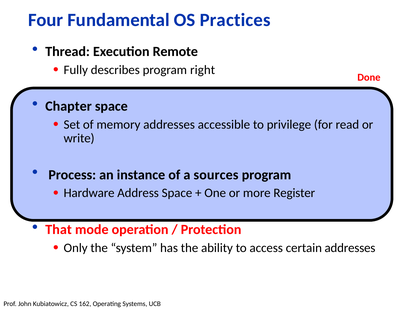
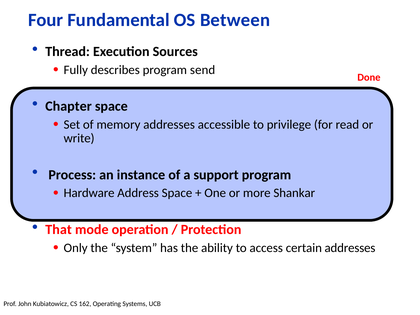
Practices: Practices -> Between (235, 20)
Remote: Remote -> Sources (175, 52)
right: right -> send (203, 70)
sources: sources -> support (216, 175)
Register: Register -> Shankar (294, 193)
